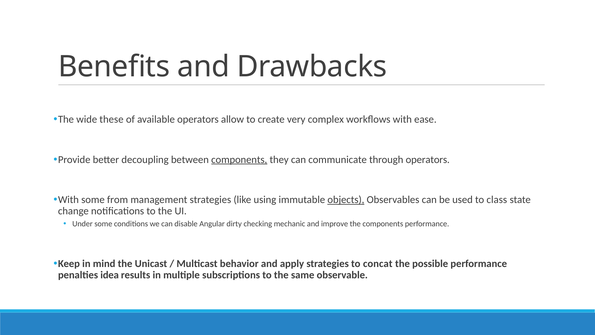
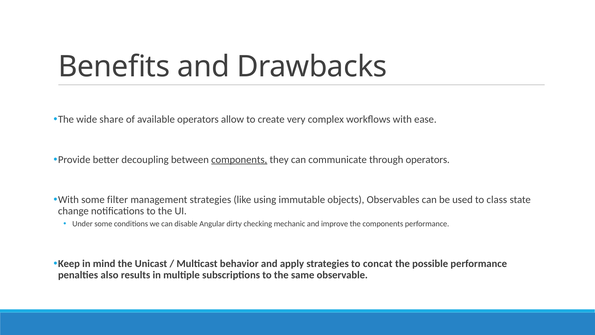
these: these -> share (112, 119)
from: from -> filter (117, 200)
objects underline: present -> none (346, 200)
idea: idea -> also (109, 275)
